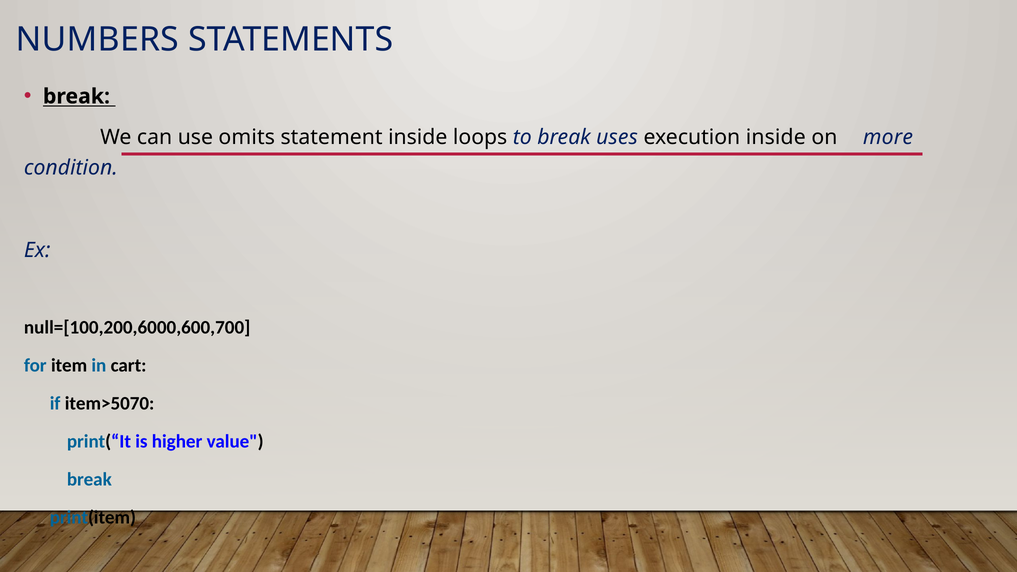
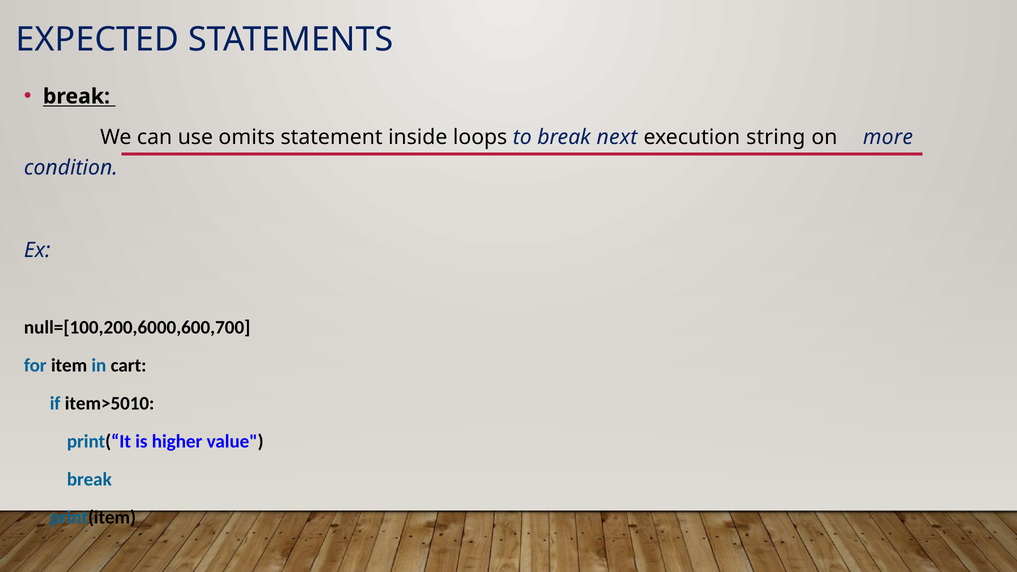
NUMBERS: NUMBERS -> EXPECTED (97, 40)
uses: uses -> next (617, 138)
execution inside: inside -> string (776, 138)
item>5070: item>5070 -> item>5010 (110, 404)
